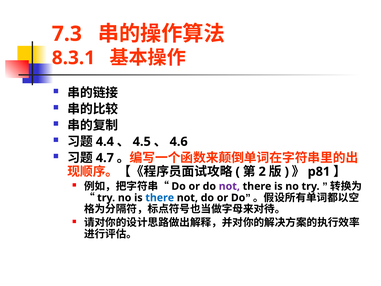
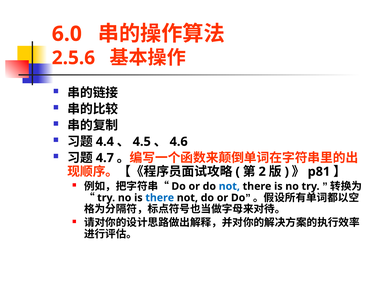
7.3: 7.3 -> 6.0 (67, 34)
8.3.1: 8.3.1 -> 2.5.6 (73, 58)
not colour: purple -> blue (229, 186)
